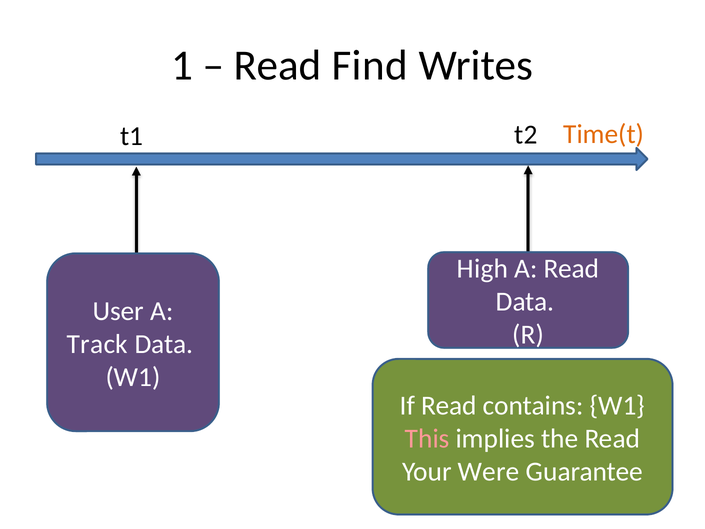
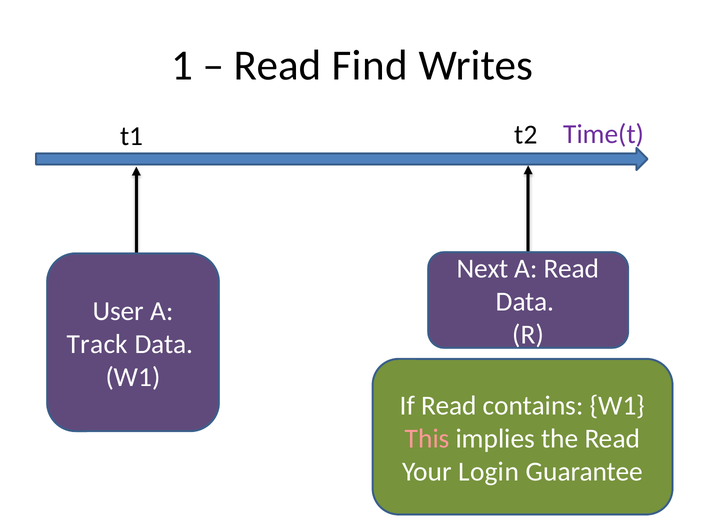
Time(t colour: orange -> purple (604, 134)
High: High -> Next (483, 269)
Were: Were -> Login (489, 471)
